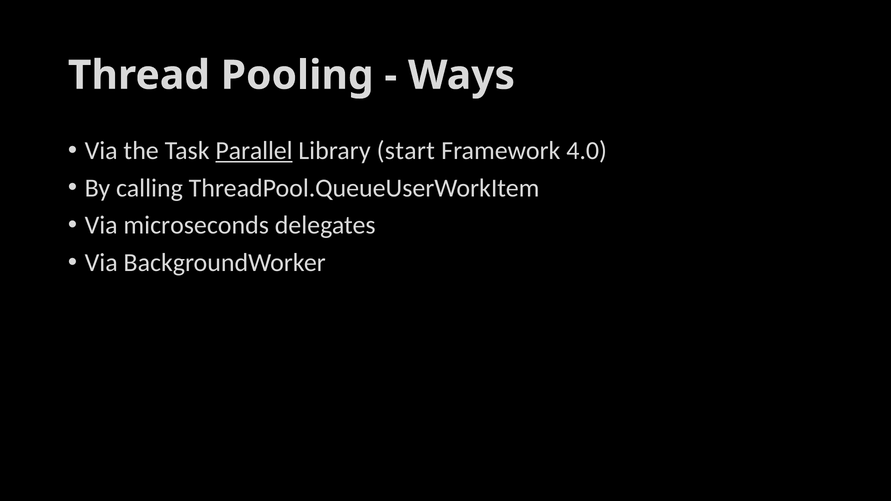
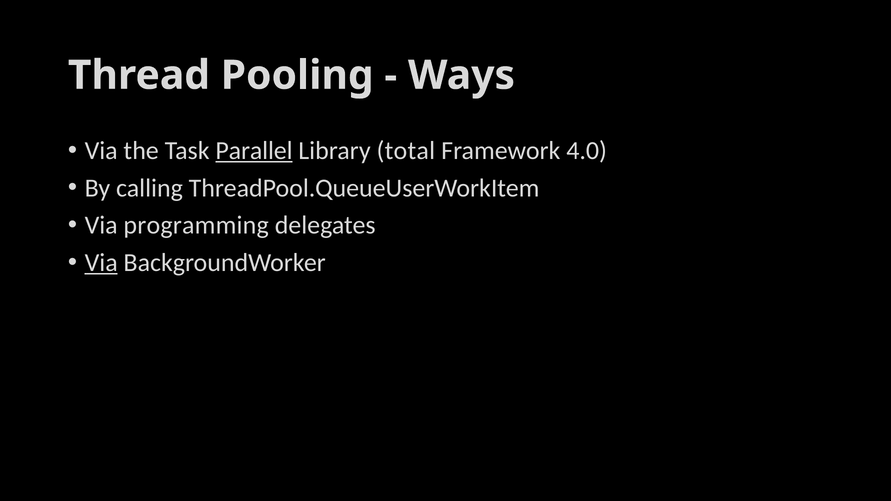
start: start -> total (406, 151)
microseconds: microseconds -> programming (196, 225)
Via underline: none -> present (101, 263)
